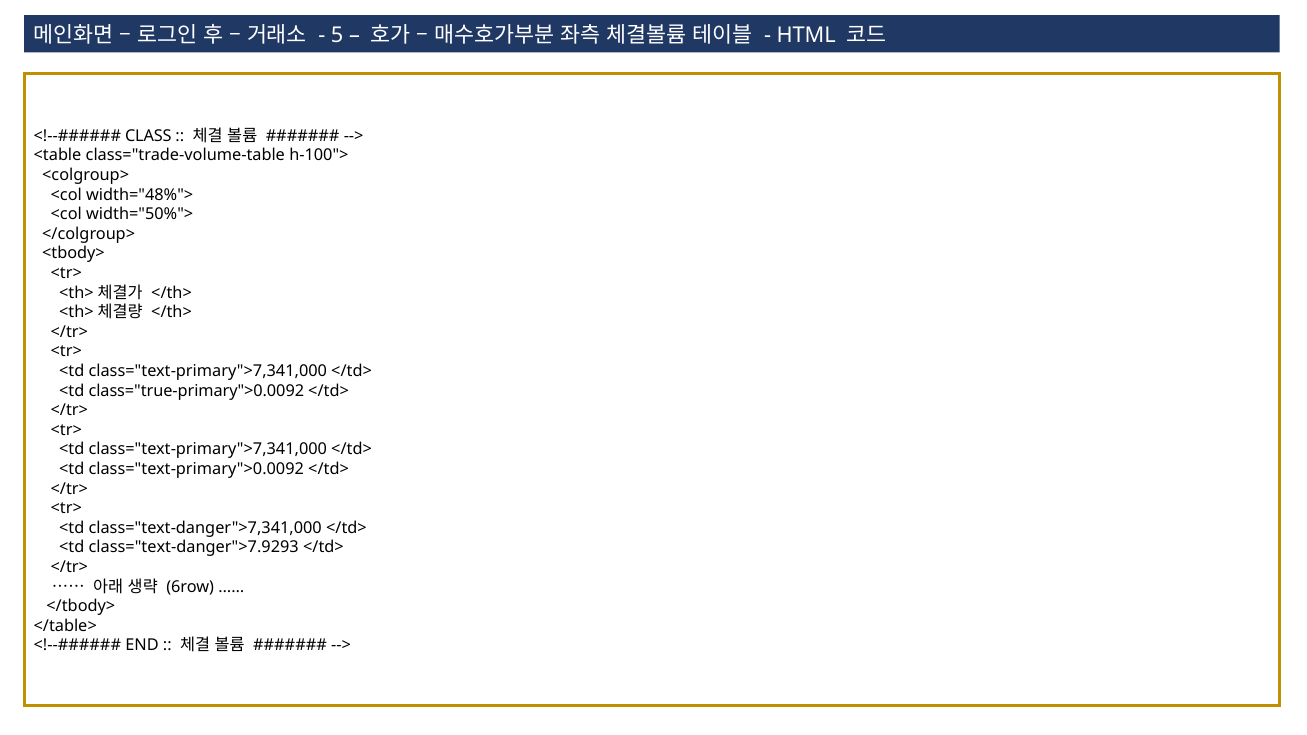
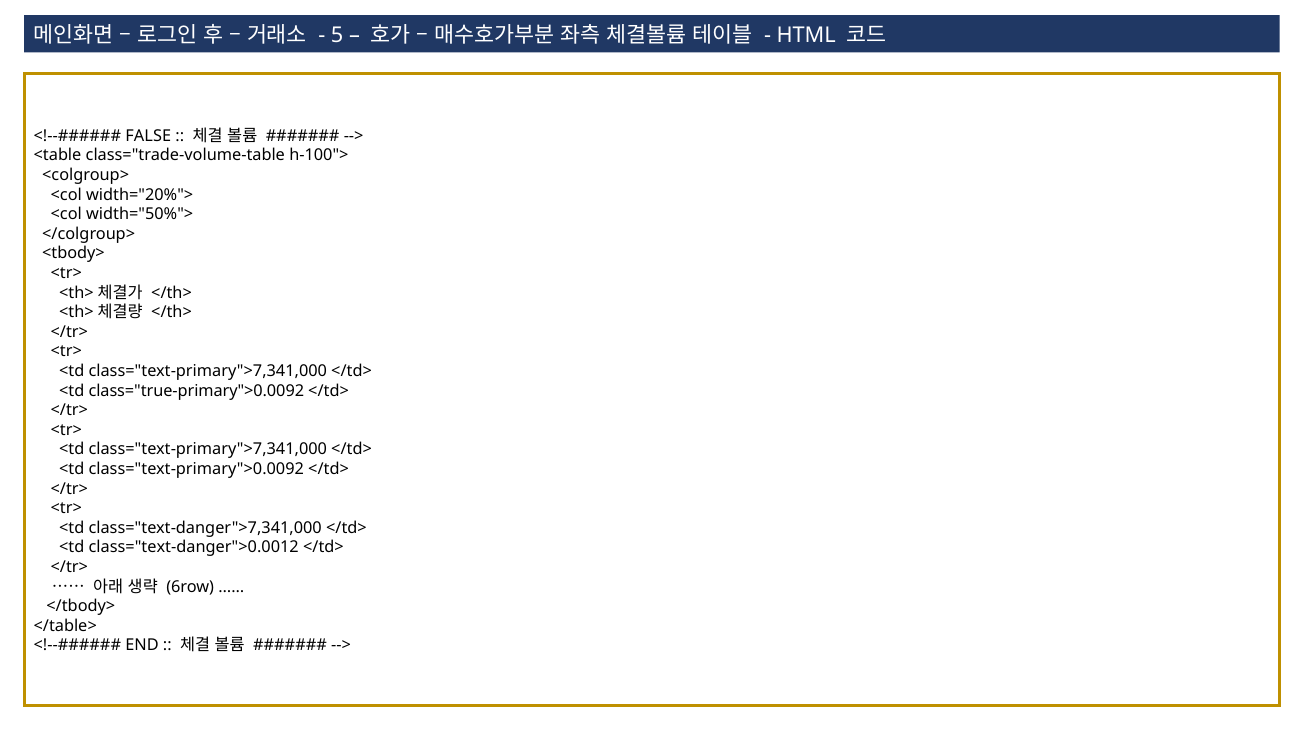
CLASS: CLASS -> FALSE (148, 136)
width="48%">: width="48%"> -> width="20%"> (140, 195)
class="text-danger">7.9293: class="text-danger">7.9293 -> class="text-danger">0.0012 (194, 548)
